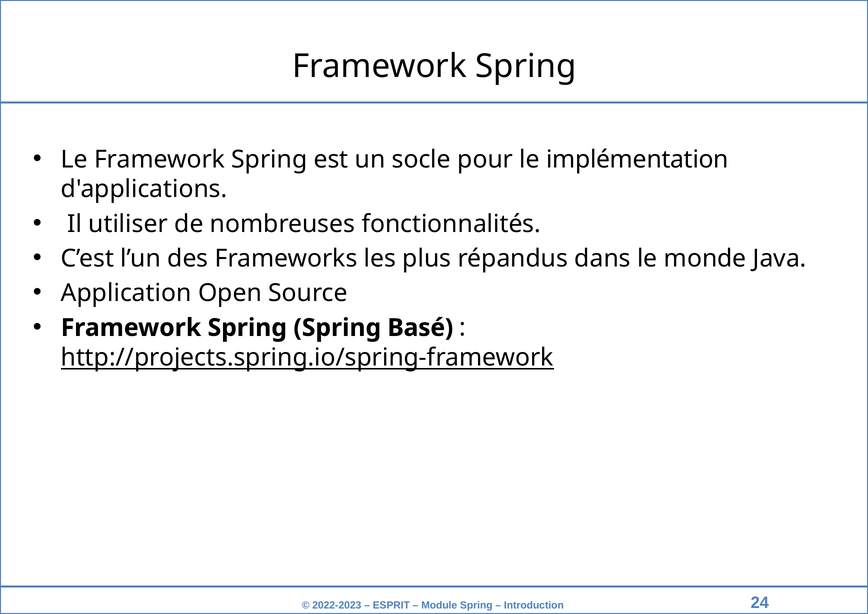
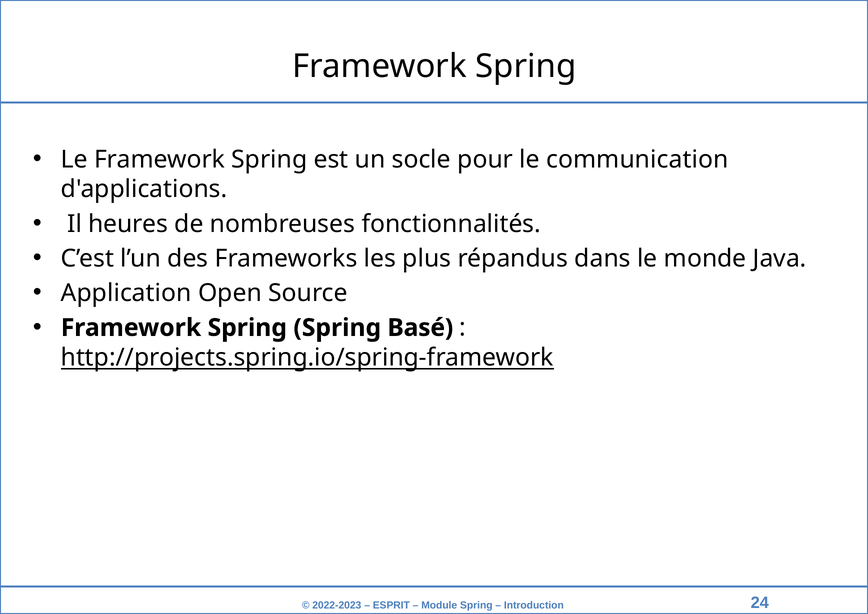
implémentation: implémentation -> communication (637, 159)
utiliser: utiliser -> heures (128, 224)
